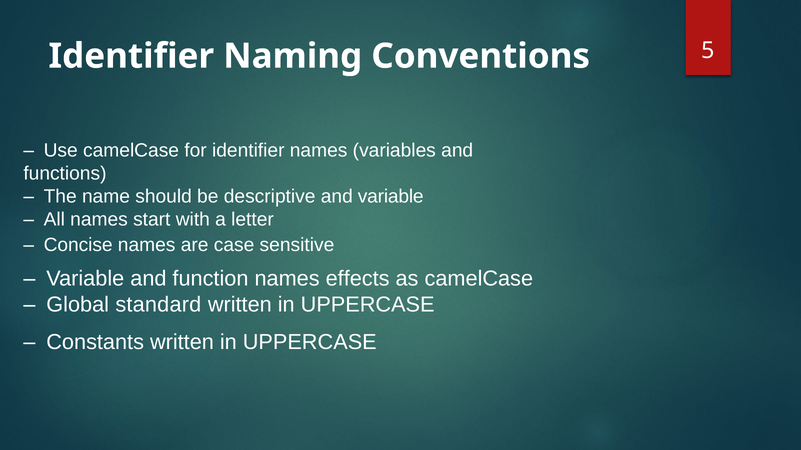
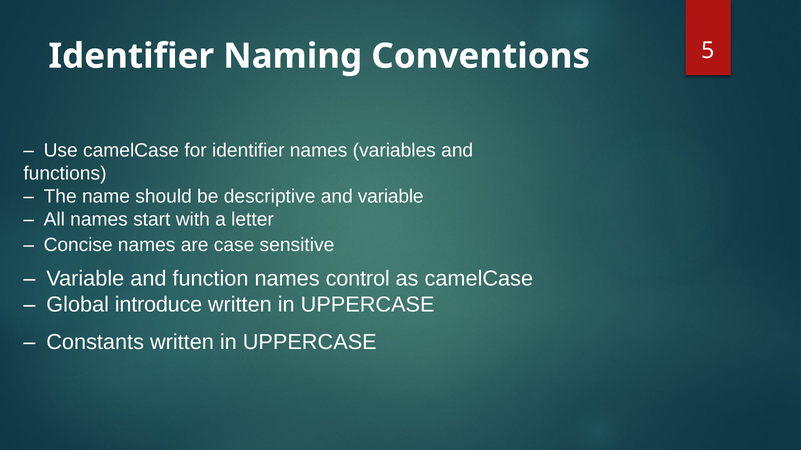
effects: effects -> control (358, 279)
standard: standard -> introduce (159, 305)
